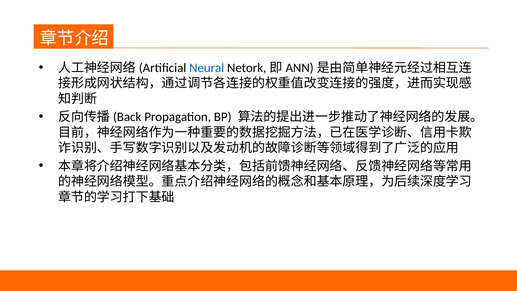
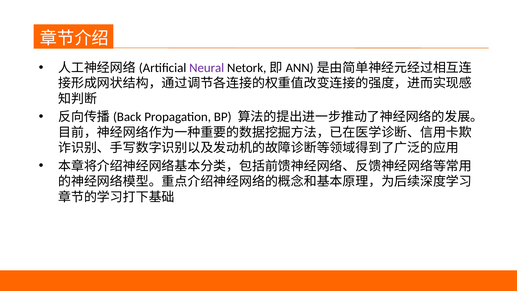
Neural colour: blue -> purple (207, 68)
